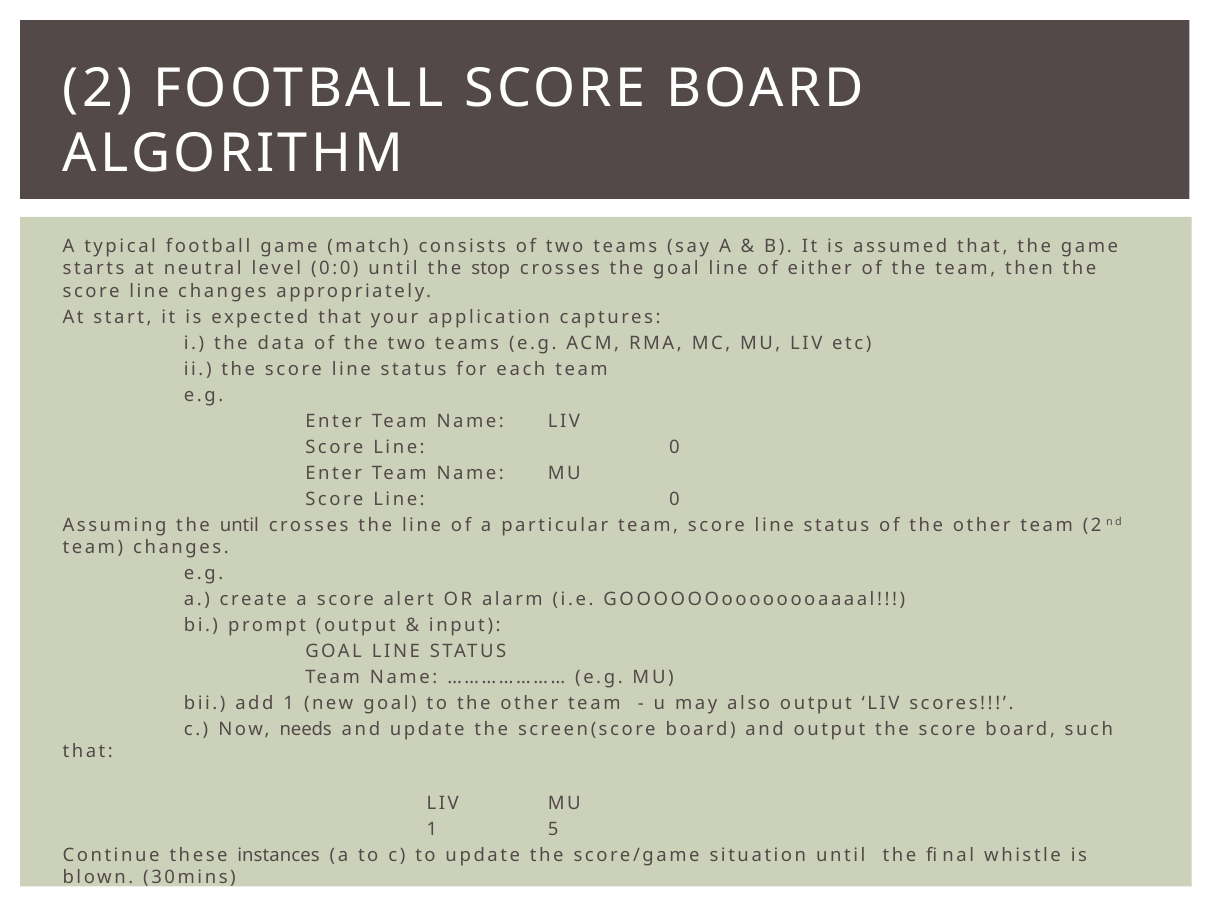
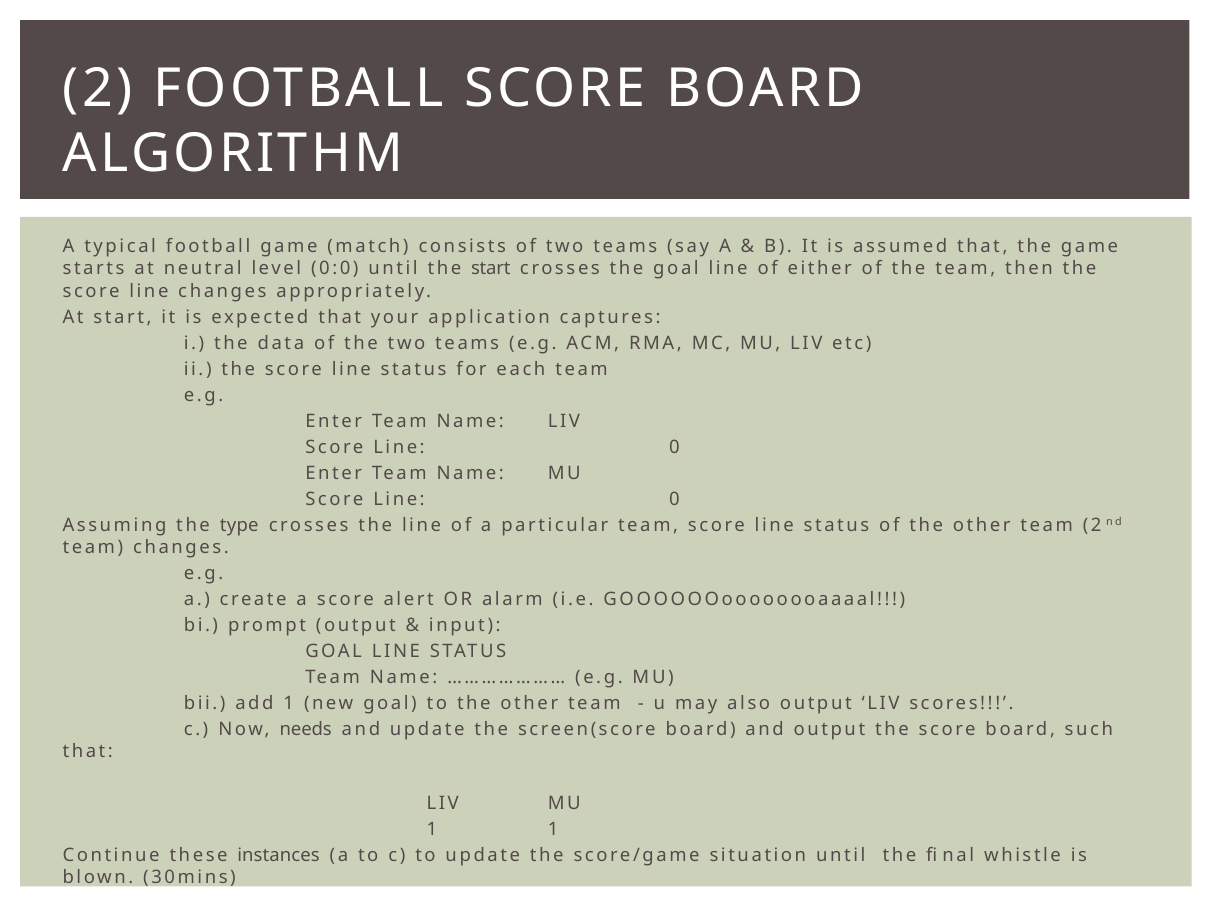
the stop: stop -> start (491, 269)
the until: until -> type (239, 525)
1 5: 5 -> 1 (553, 829)
